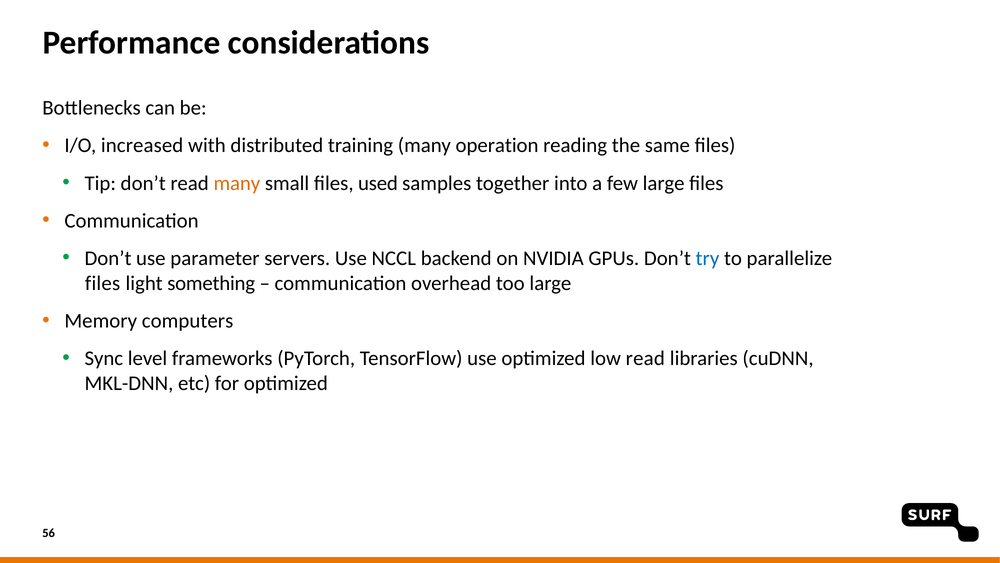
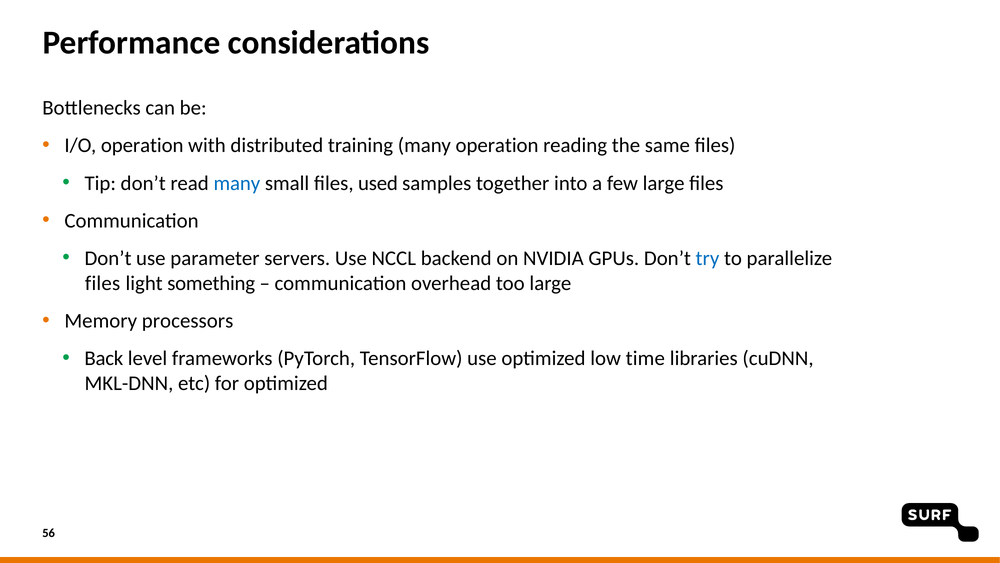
I/O increased: increased -> operation (142, 145)
many colour: orange -> blue (237, 183)
computers: computers -> processors (188, 321)
Sync: Sync -> Back (104, 358)
low read: read -> time (645, 358)
